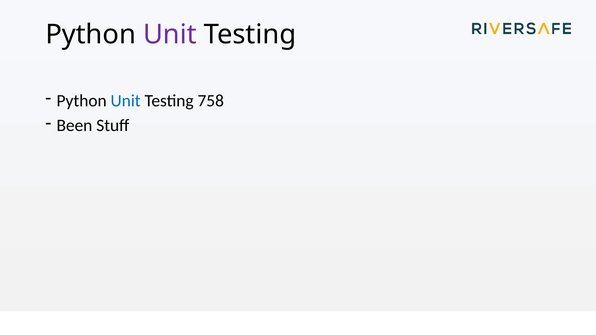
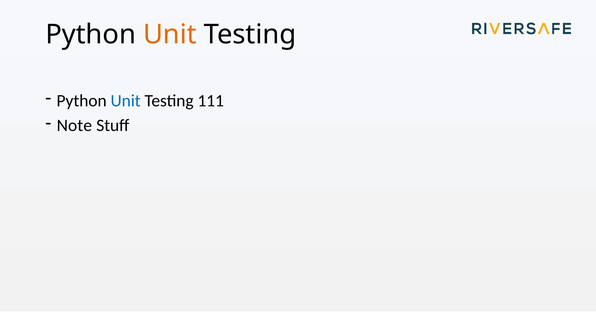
Unit colour: purple -> orange (170, 35)
758: 758 -> 111 (211, 101)
Been: Been -> Note (74, 126)
